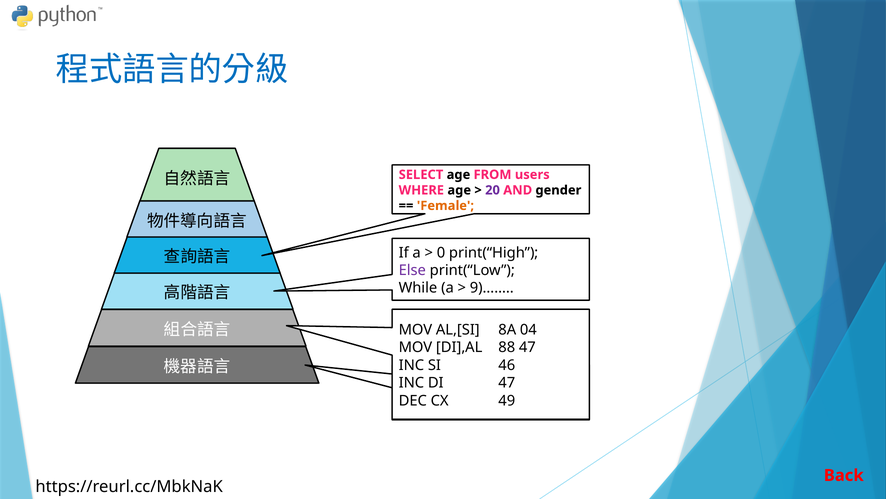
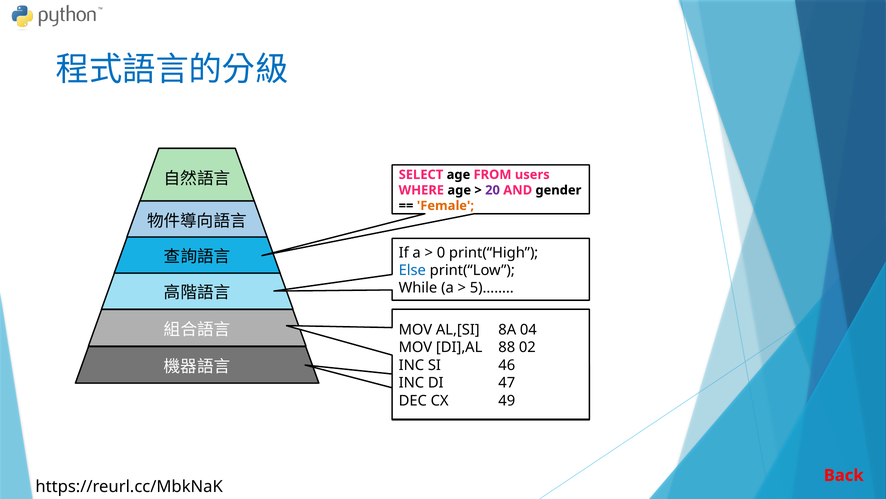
Else colour: purple -> blue (412, 270)
9)……: 9)…… -> 5)…… (492, 288)
88 47: 47 -> 02 (527, 347)
